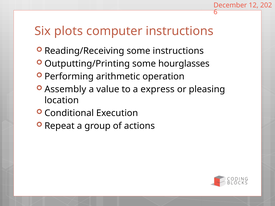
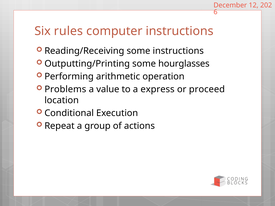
plots: plots -> rules (68, 31)
Assembly: Assembly -> Problems (65, 89)
pleasing: pleasing -> proceed (207, 89)
